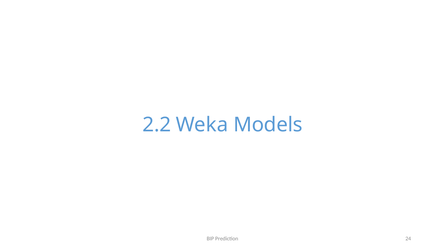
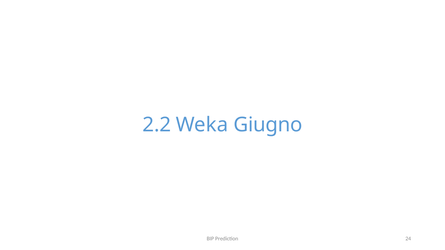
Models: Models -> Giugno (268, 125)
